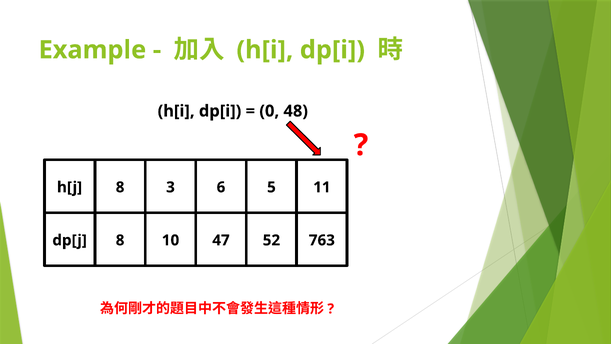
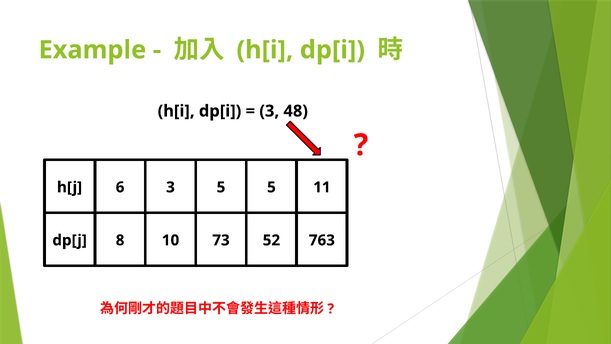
0: 0 -> 3 (269, 111)
h[j 8: 8 -> 6 (120, 187)
3 6: 6 -> 5 (221, 187)
47: 47 -> 73 (221, 240)
